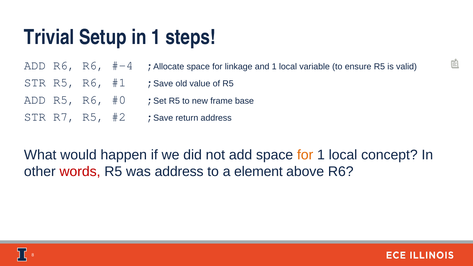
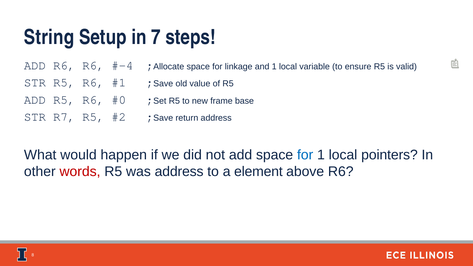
Trivial: Trivial -> String (49, 37)
in 1: 1 -> 7 (156, 37)
for colour: orange -> blue (305, 155)
concept: concept -> pointers (389, 155)
